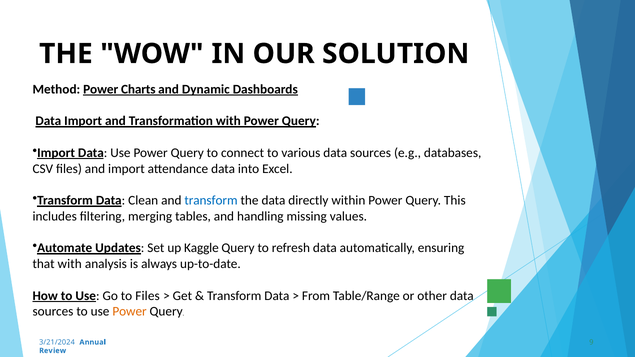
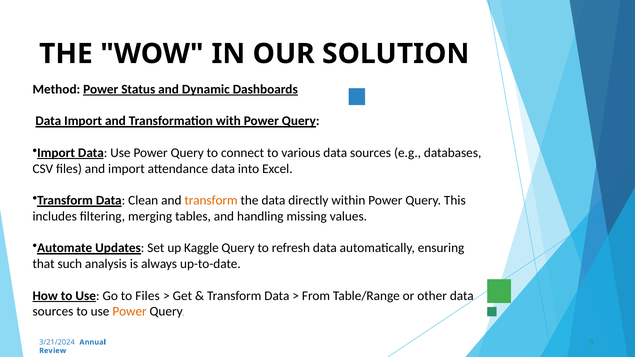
Charts: Charts -> Status (138, 89)
transform colour: blue -> orange (211, 201)
that with: with -> such (70, 264)
